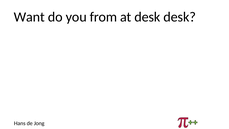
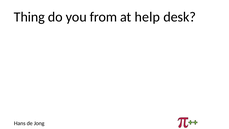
Want: Want -> Thing (29, 17)
at desk: desk -> help (147, 17)
